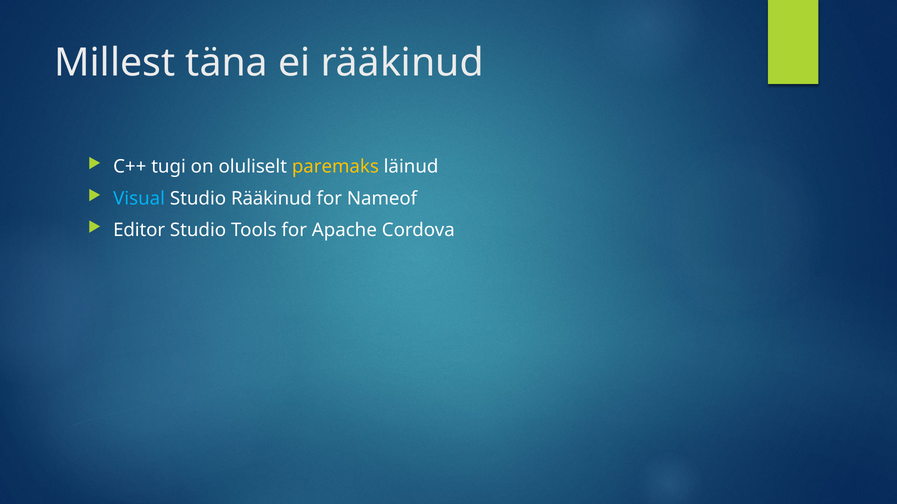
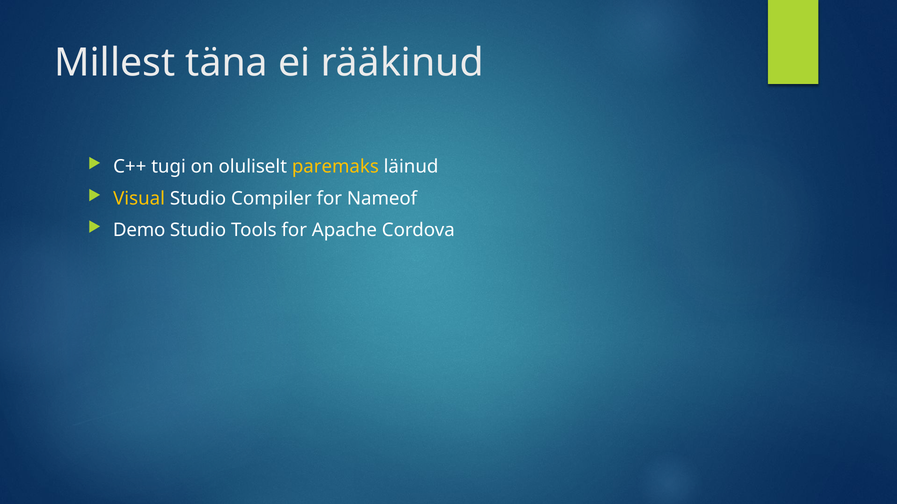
Visual colour: light blue -> yellow (139, 199)
Studio Rääkinud: Rääkinud -> Compiler (271, 199)
Editor: Editor -> Demo (139, 231)
